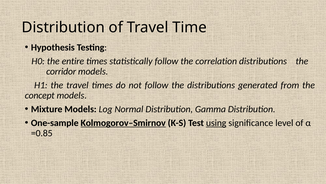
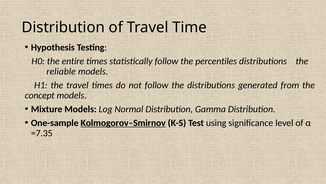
correlation: correlation -> percentiles (216, 61)
corridor: corridor -> reliable (61, 71)
using underline: present -> none (216, 123)
=0.85: =0.85 -> =7.35 (42, 133)
